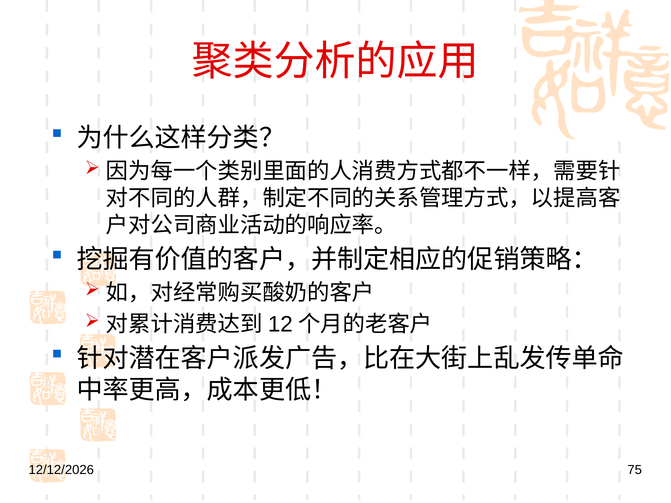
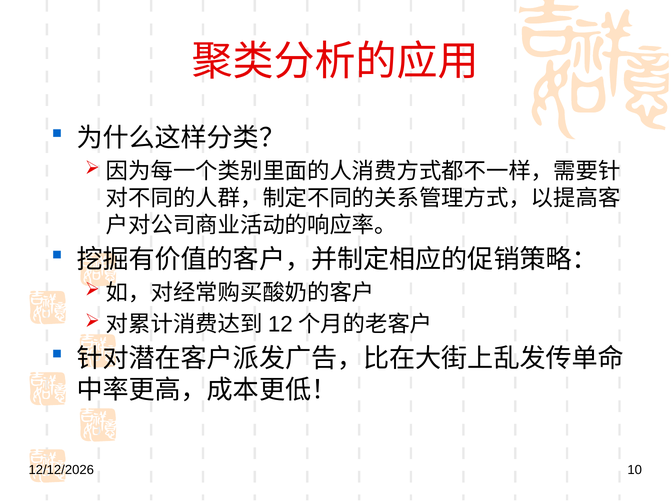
75: 75 -> 10 (635, 470)
